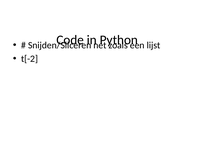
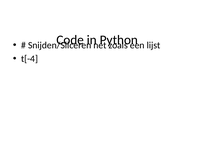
t[-2: t[-2 -> t[-4 (30, 59)
